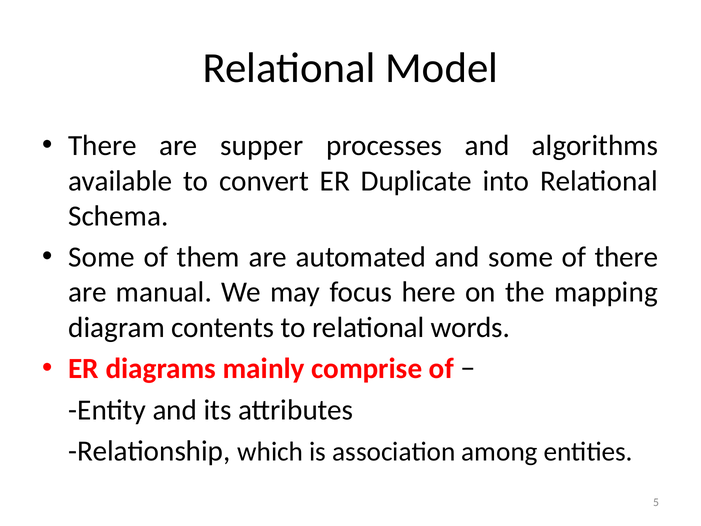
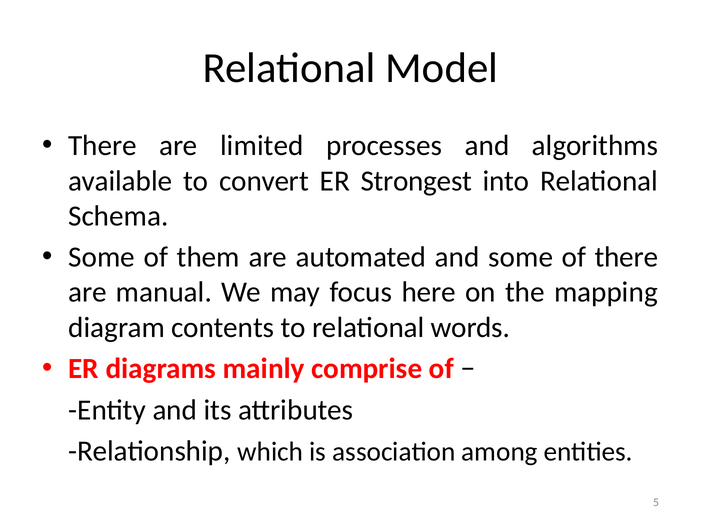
supper: supper -> limited (262, 146)
Duplicate: Duplicate -> Strongest (416, 181)
